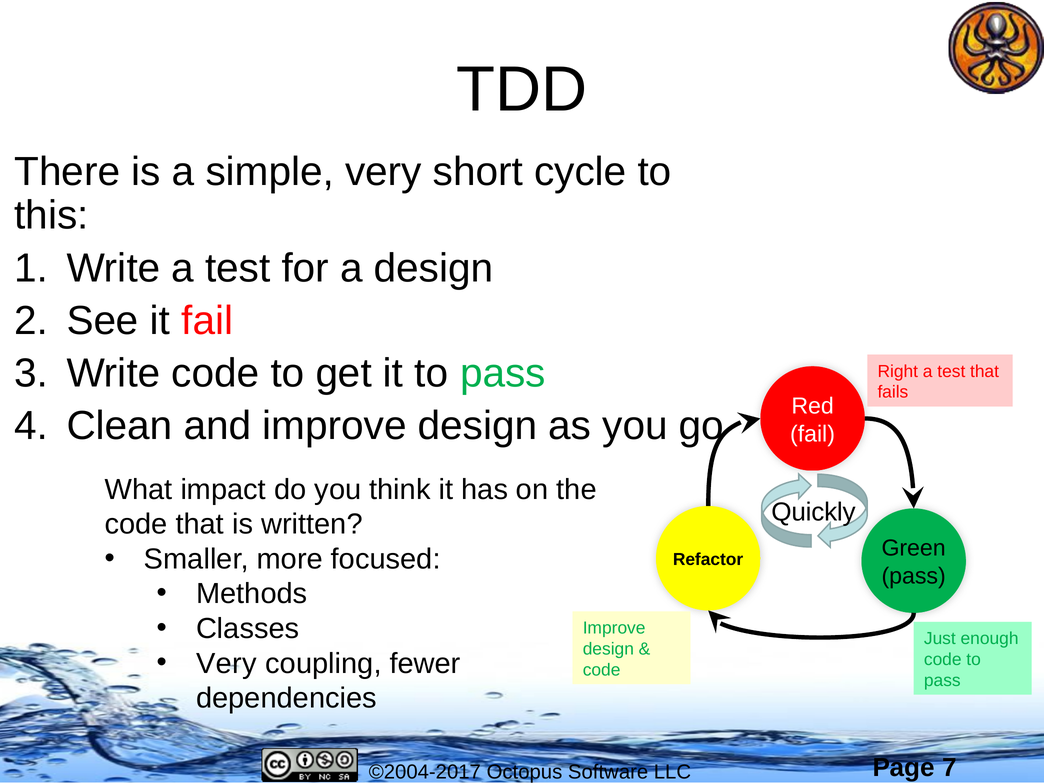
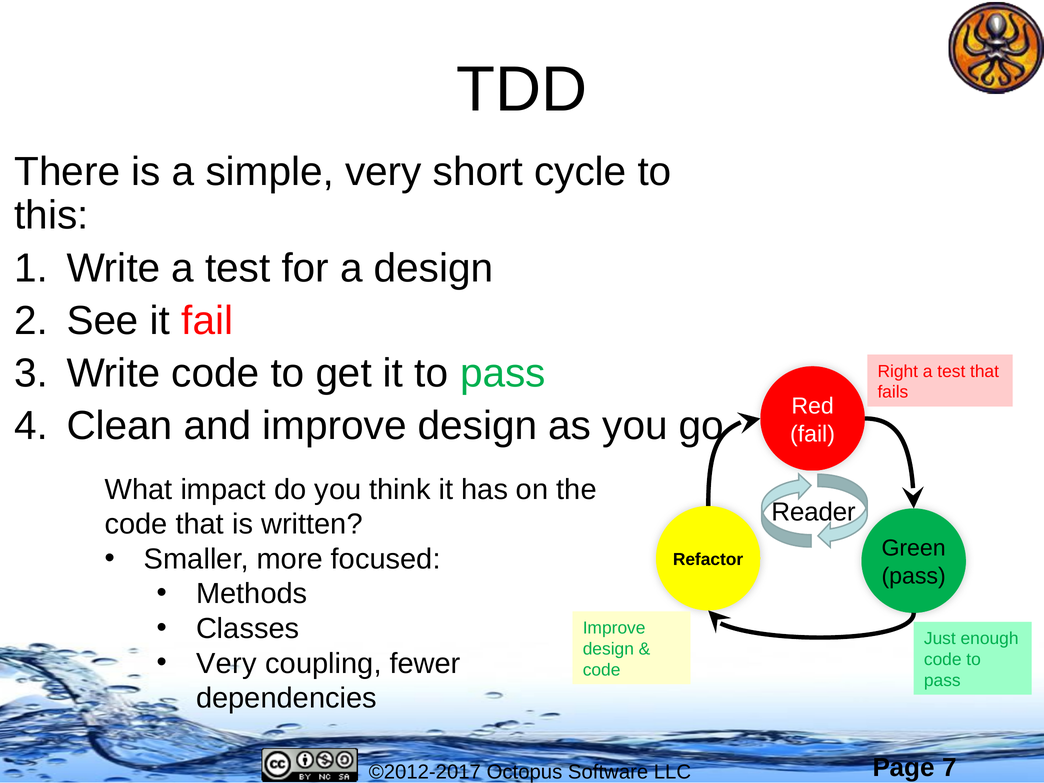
Quickly: Quickly -> Reader (813, 512)
©2004-2017: ©2004-2017 -> ©2012-2017 (425, 772)
